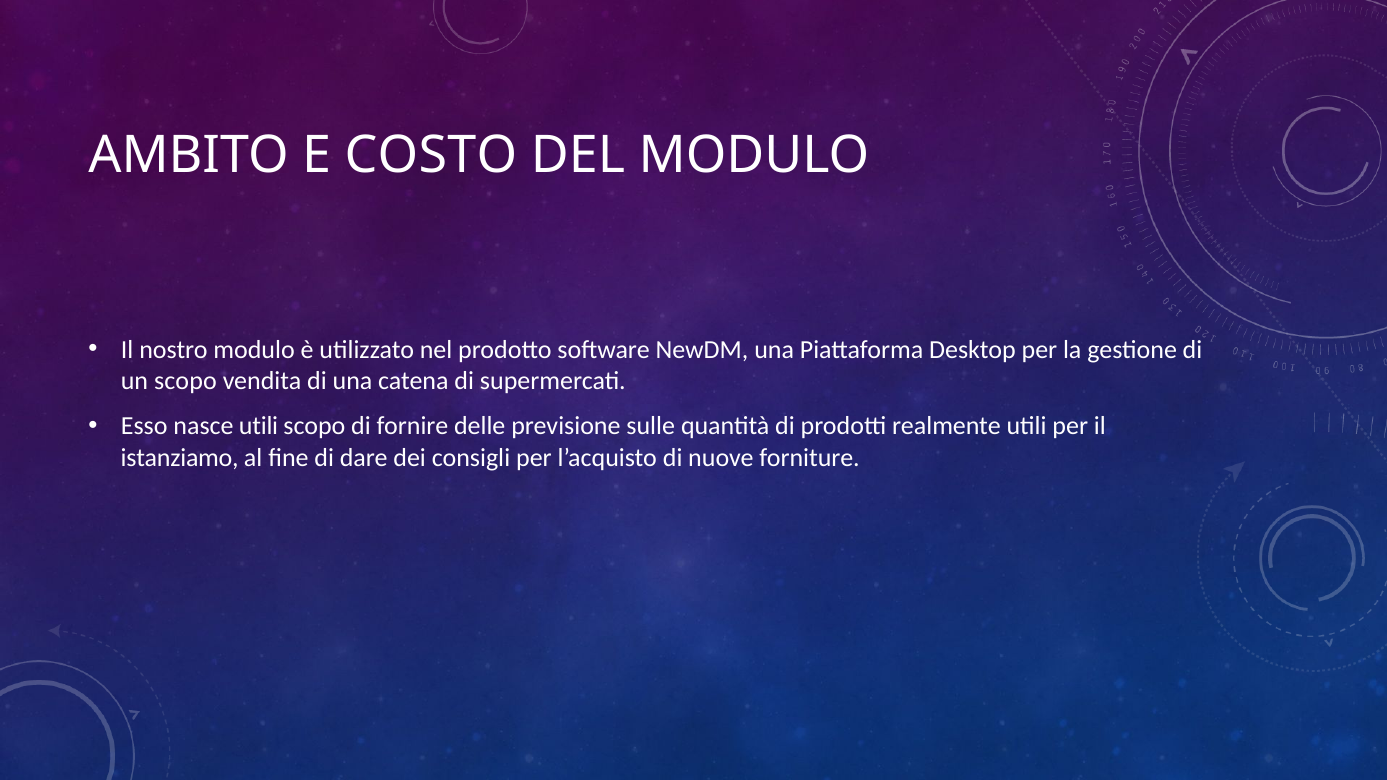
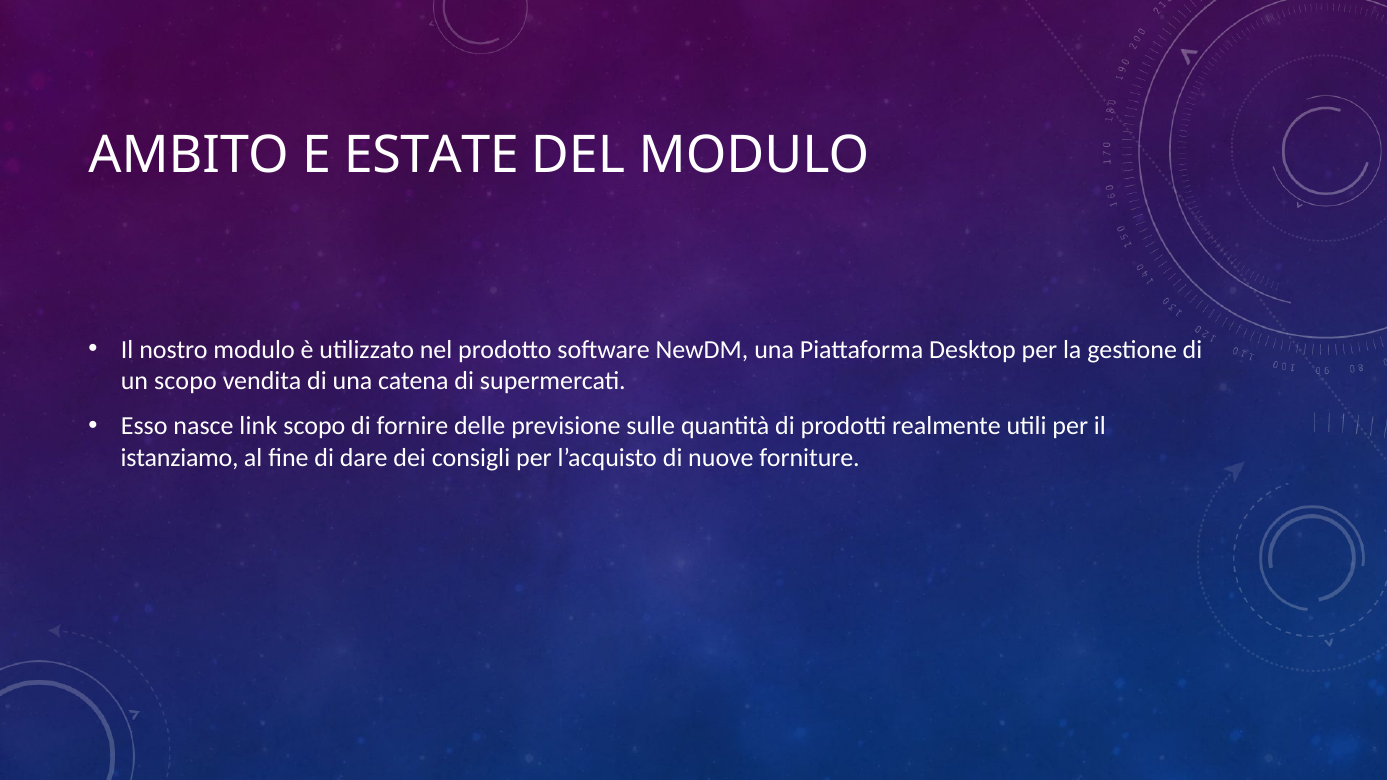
COSTO: COSTO -> ESTATE (431, 156)
nasce utili: utili -> link (258, 426)
